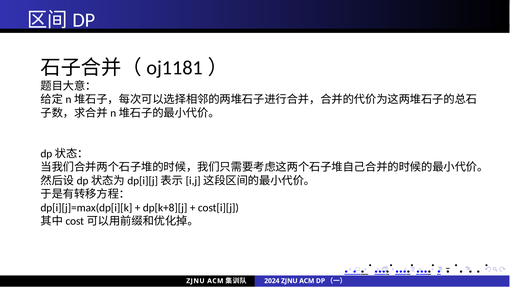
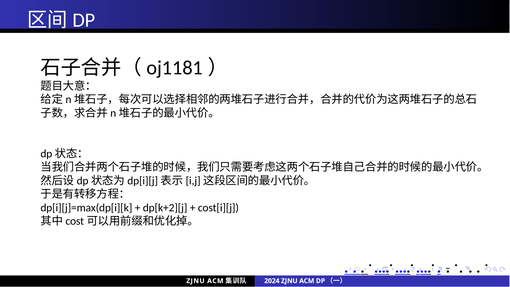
dp[k+8][j: dp[k+8][j -> dp[k+2][j (165, 208)
